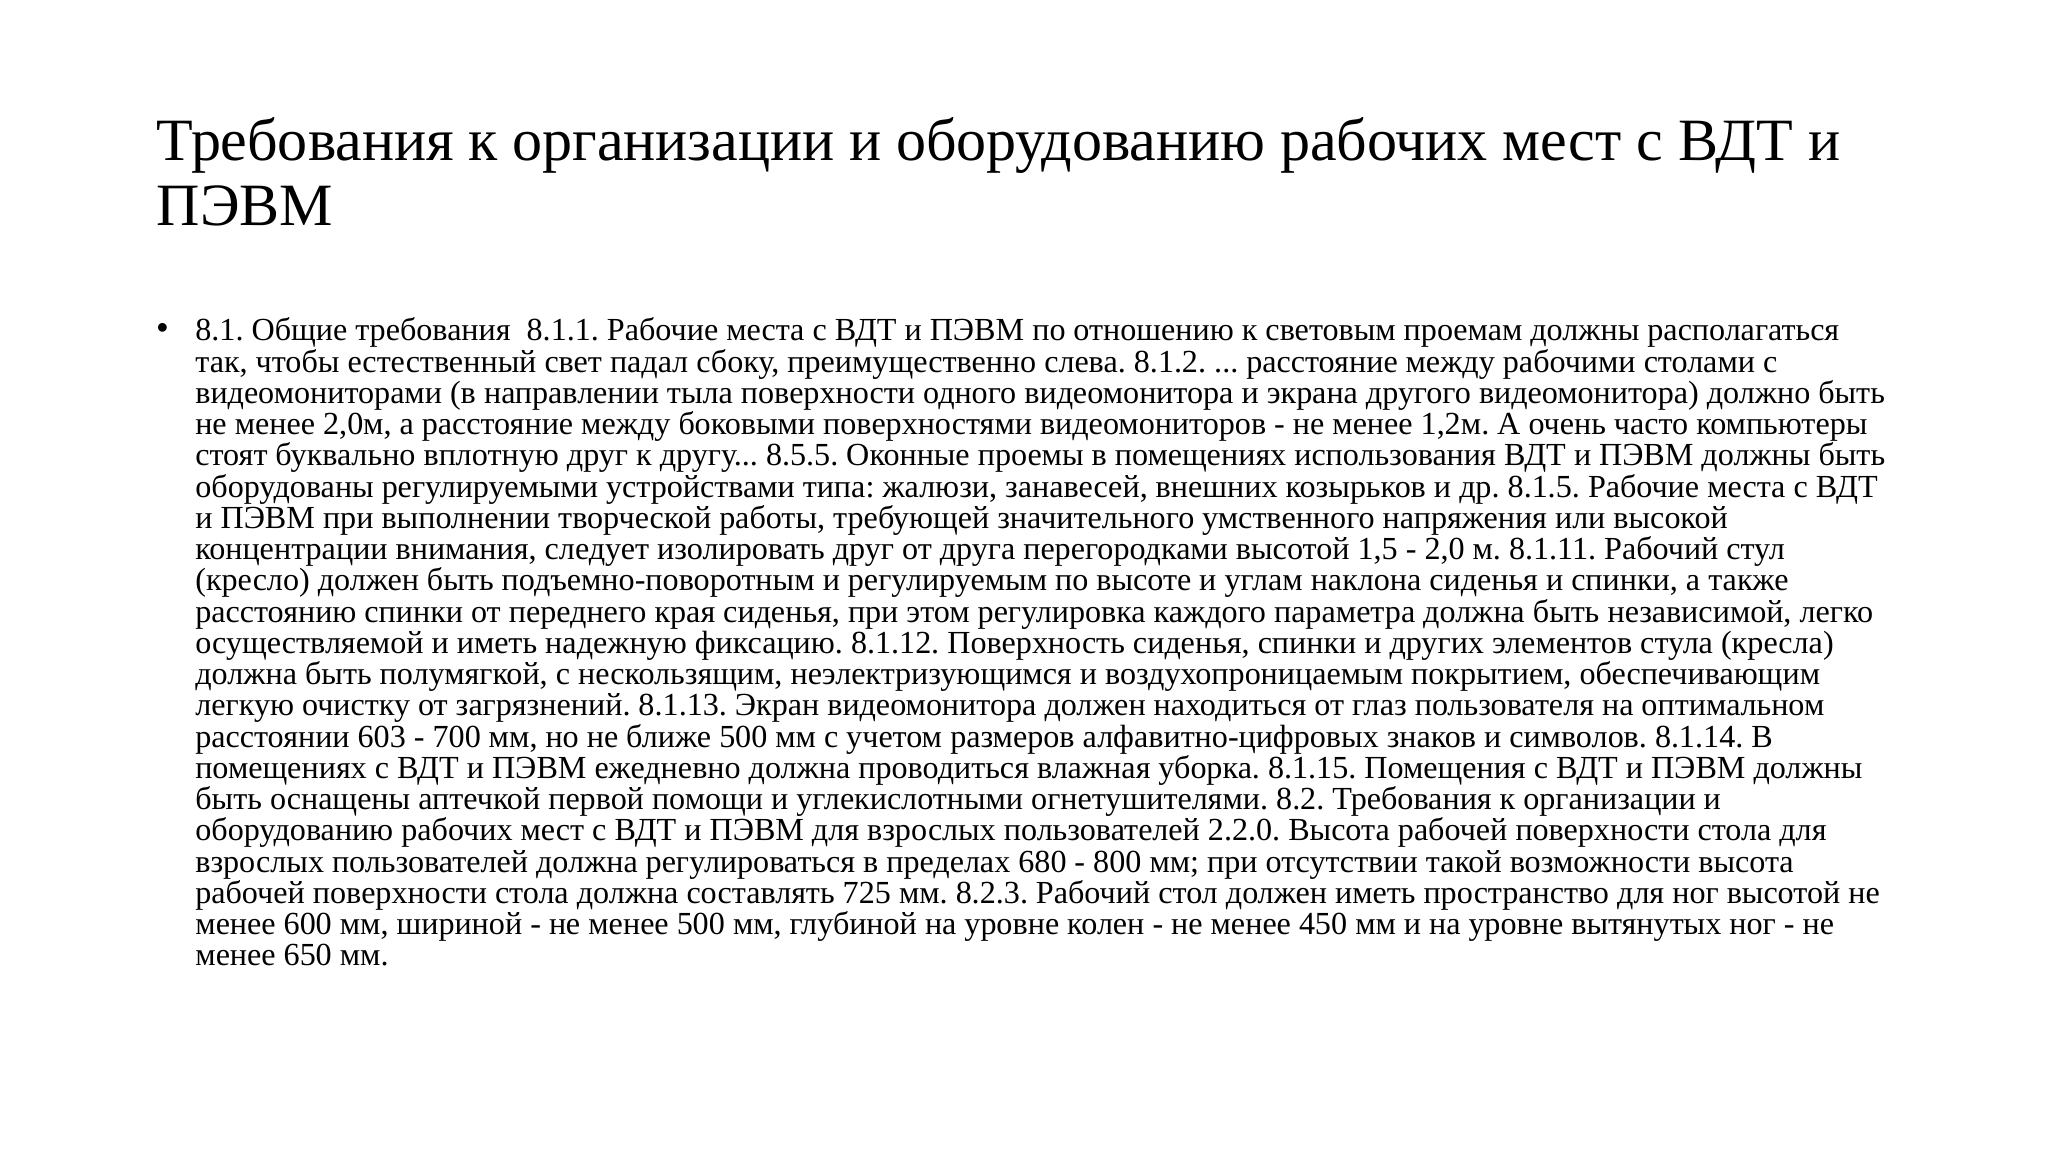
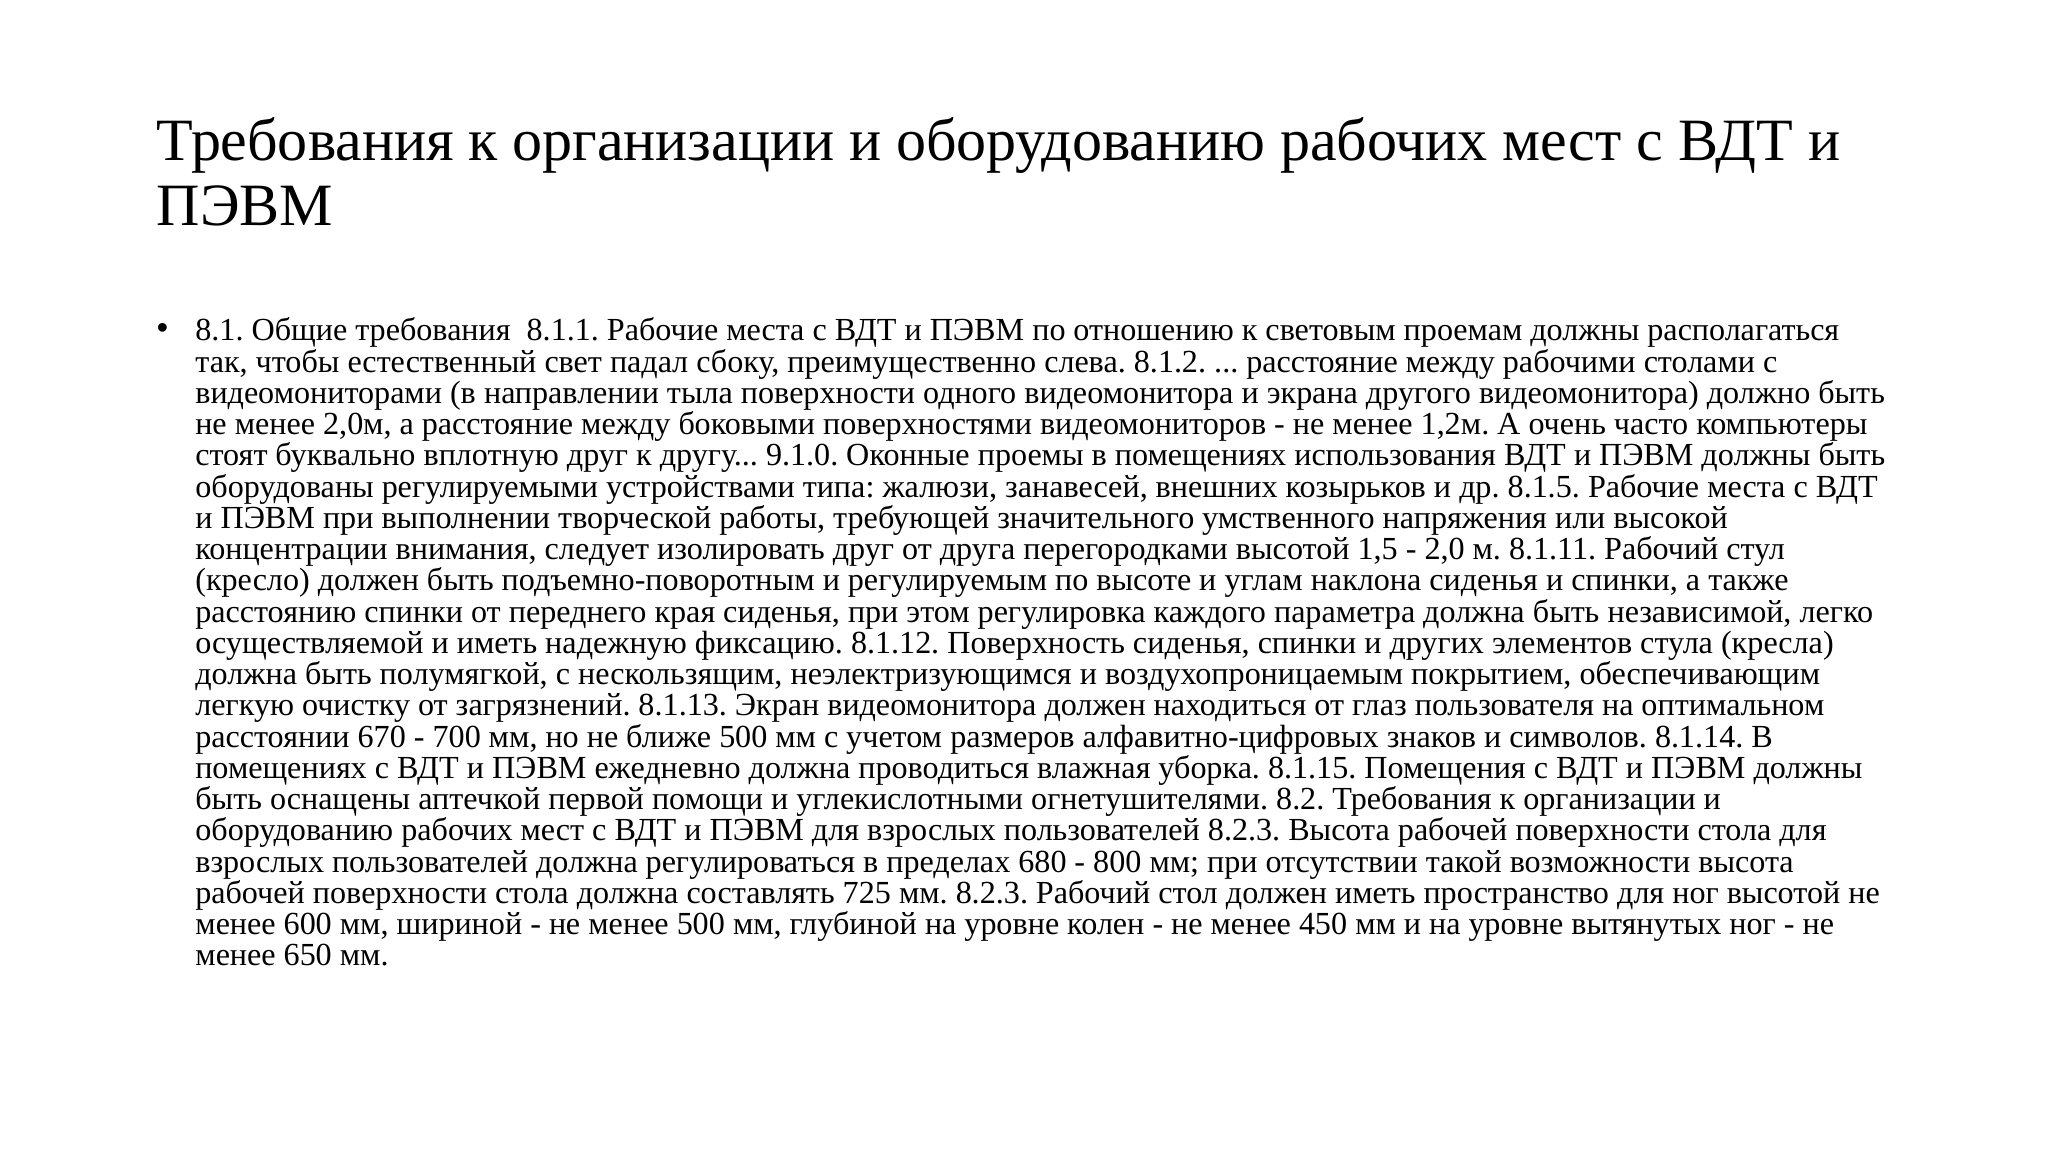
8.5.5: 8.5.5 -> 9.1.0 (802, 455)
603: 603 -> 670 (382, 736)
пользователей 2.2.0: 2.2.0 -> 8.2.3 (1244, 830)
